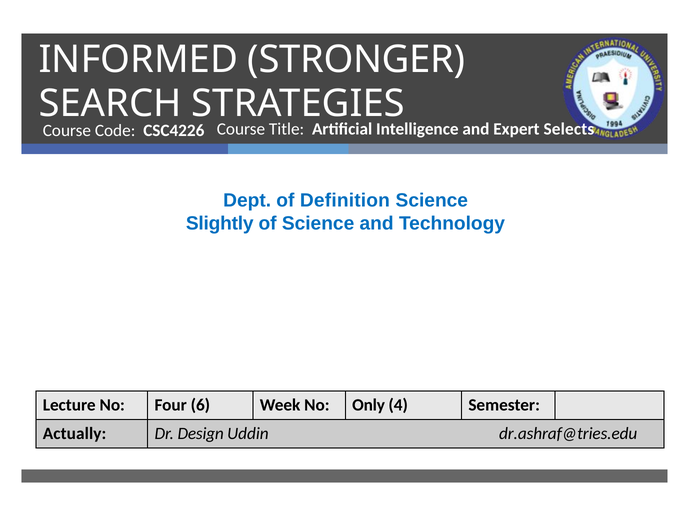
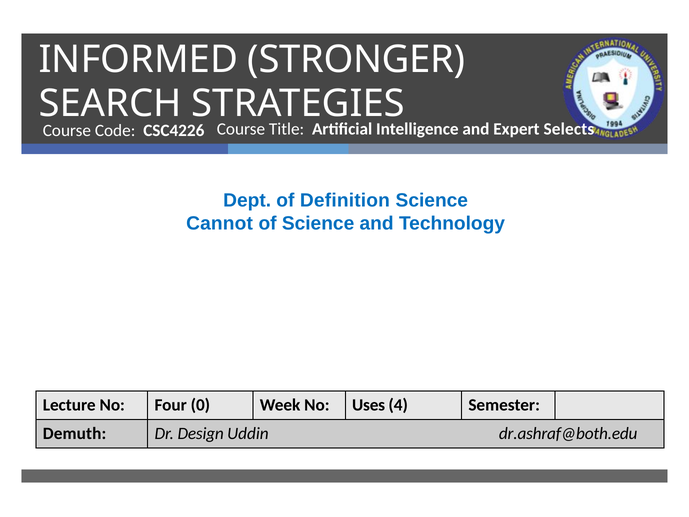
Slightly: Slightly -> Cannot (220, 224)
6: 6 -> 0 (200, 405)
Only: Only -> Uses (369, 405)
Actually: Actually -> Demuth (75, 433)
dr.ashraf@tries.edu: dr.ashraf@tries.edu -> dr.ashraf@both.edu (568, 433)
